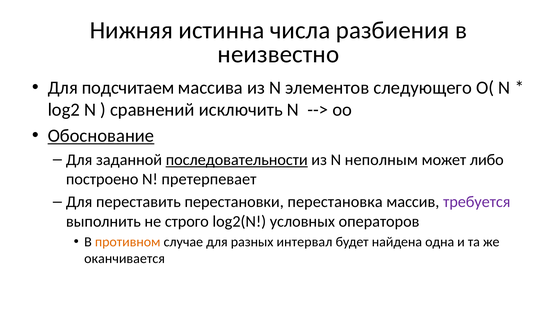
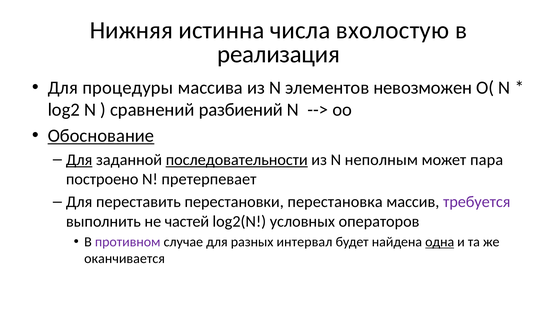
разбиения: разбиения -> вхолостую (393, 30)
неизвестно: неизвестно -> реализация (279, 54)
подсчитаем: подсчитаем -> процедуры (128, 88)
следующего: следующего -> невозможен (423, 88)
исключить: исключить -> разбиений (241, 110)
Для underline: none -> present (79, 160)
либо: либо -> пара (487, 160)
строго: строго -> частей (187, 222)
противном colour: orange -> purple (128, 242)
одна underline: none -> present (440, 242)
